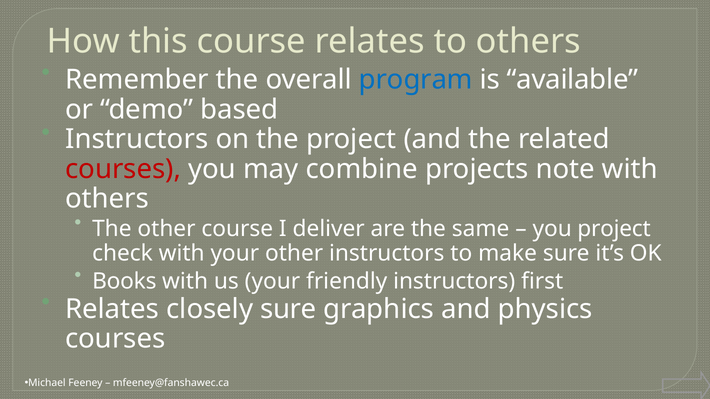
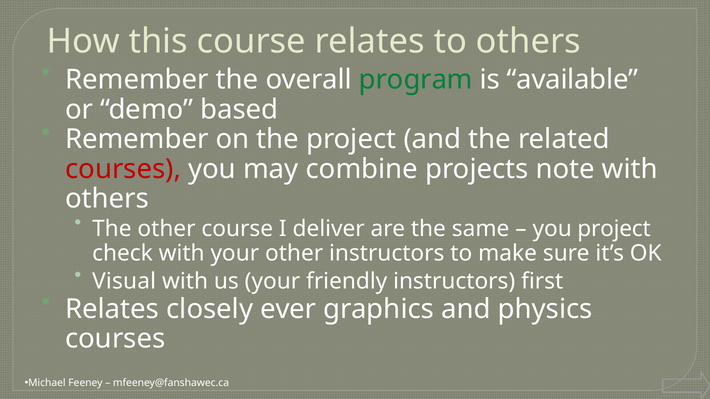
program colour: blue -> green (416, 80)
Instructors: Instructors -> Remember (137, 139)
Books: Books -> Visual (124, 282)
closely sure: sure -> ever (288, 309)
